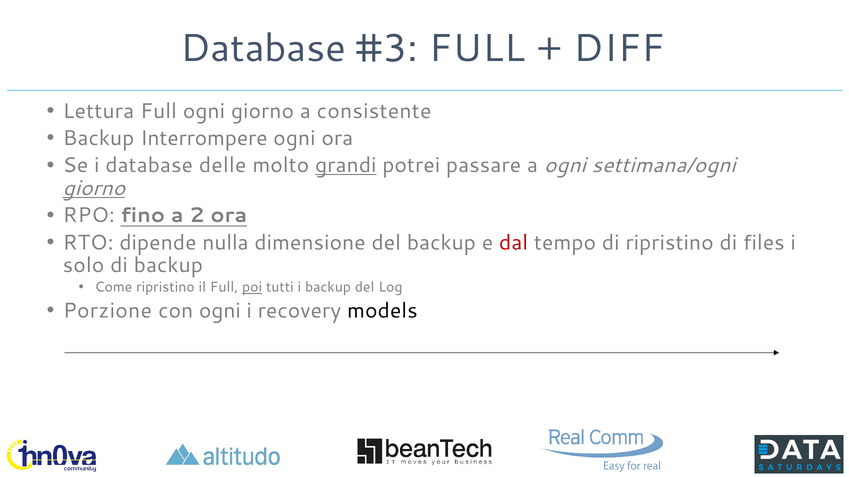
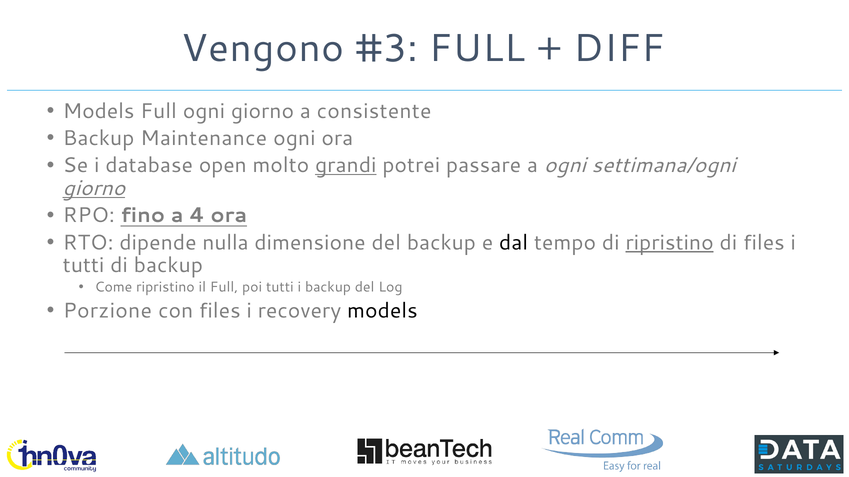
Database: Database -> Vengono (263, 48)
Lettura: Lettura -> Models (99, 111)
Interrompere: Interrompere -> Maintenance (204, 138)
delle: delle -> open (223, 166)
2: 2 -> 4 (197, 216)
dal colour: red -> black (514, 243)
ripristino underline: none -> present (670, 243)
solo: solo -> tutti (84, 266)
poi underline: present -> none (252, 288)
con ogni: ogni -> files (220, 311)
